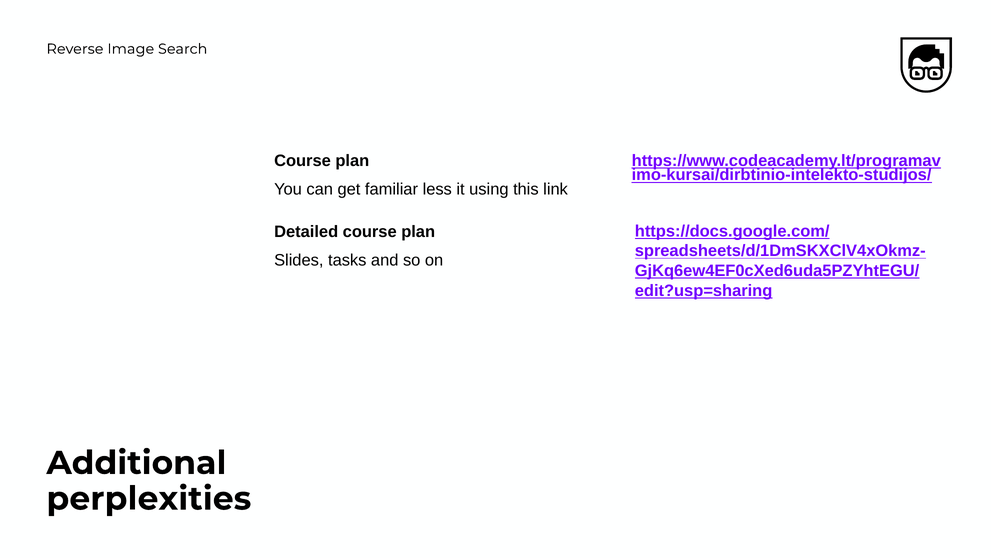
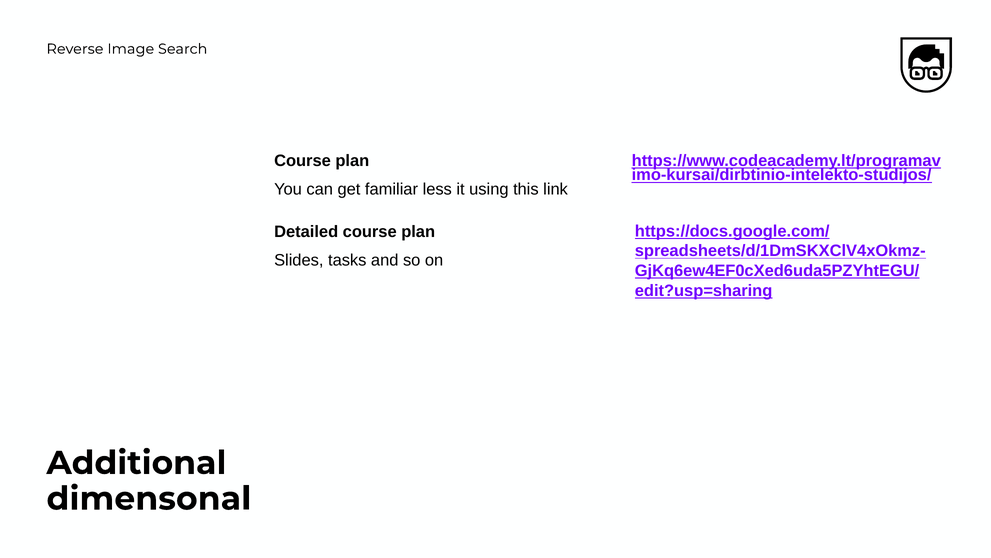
perplexities: perplexities -> dimensonal (149, 498)
